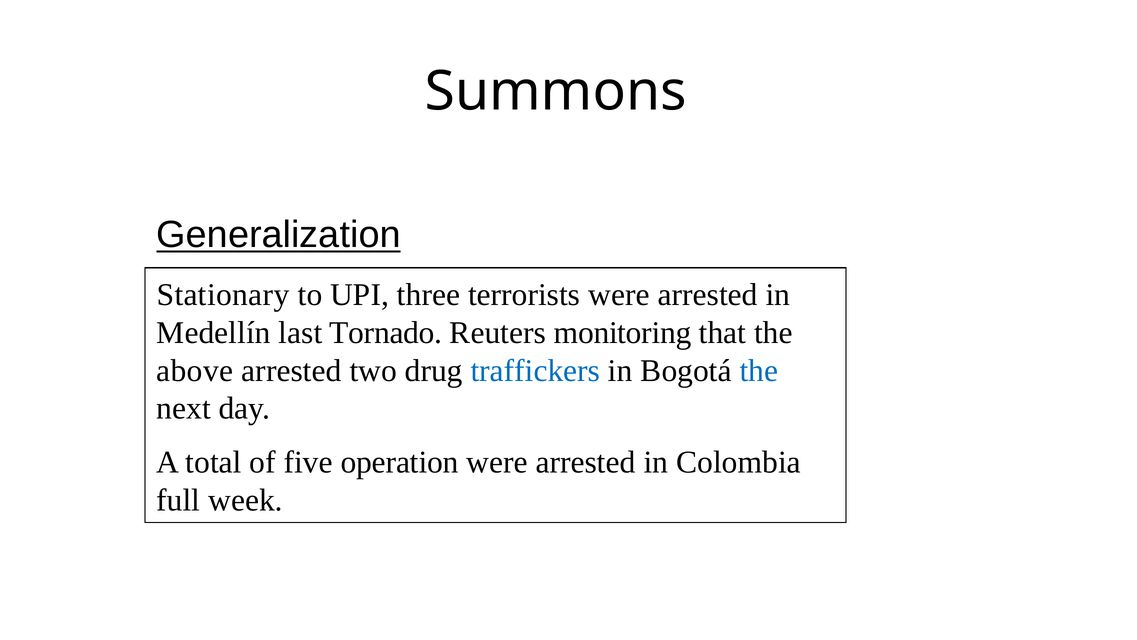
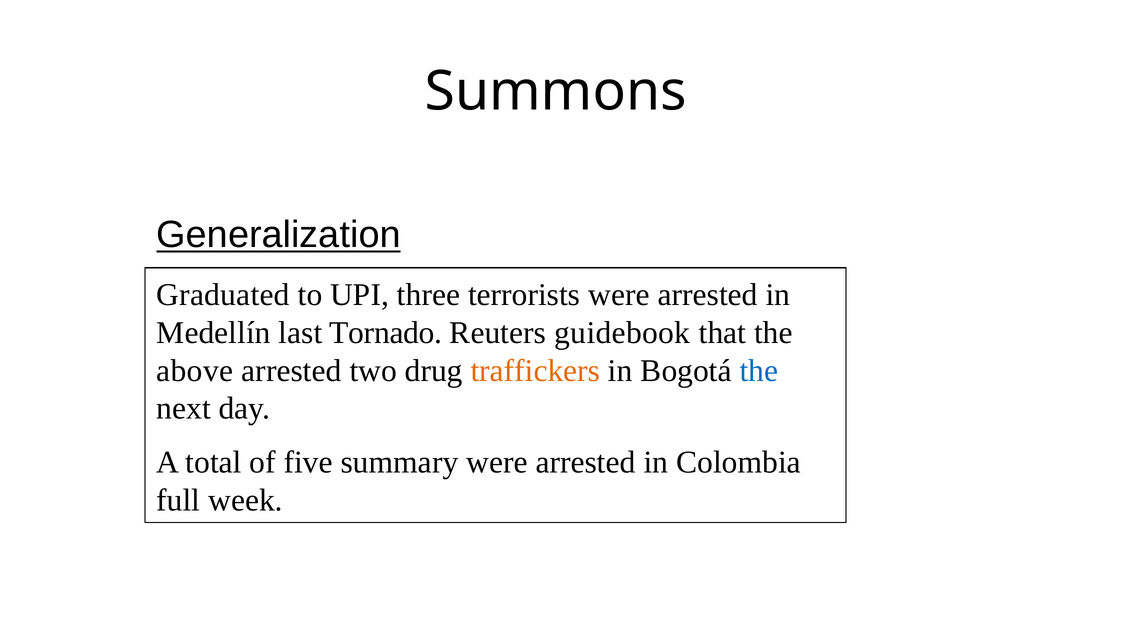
Stationary: Stationary -> Graduated (223, 295)
monitoring: monitoring -> guidebook (622, 332)
traffickers colour: blue -> orange (535, 370)
operation: operation -> summary (400, 462)
